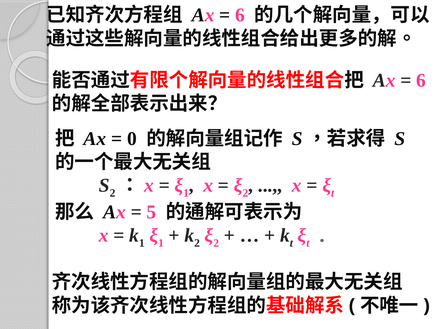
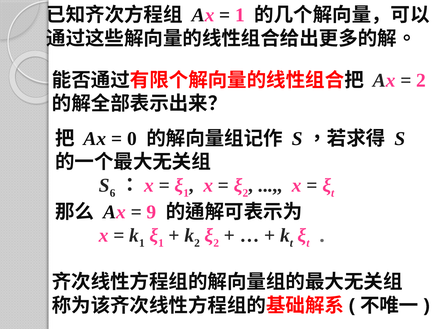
6: 6 -> 1 (240, 15)
6: 6 -> 2 (421, 80)
S 2: 2 -> 6 (113, 193)
5: 5 -> 9 (151, 212)
